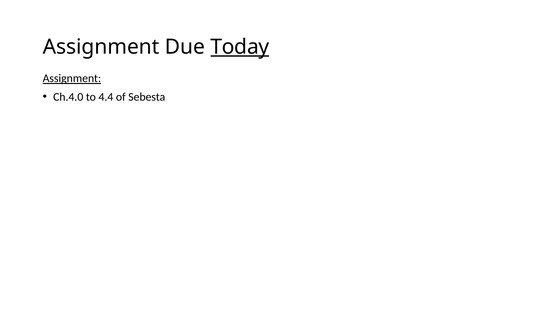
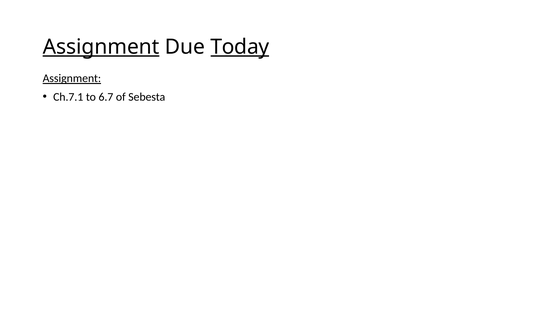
Assignment underline: none -> present (101, 47)
Ch.4.0: Ch.4.0 -> Ch.7.1 (68, 97)
4.4: 4.4 -> 6.7 (106, 97)
